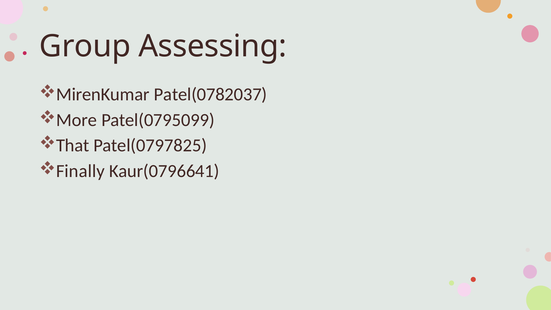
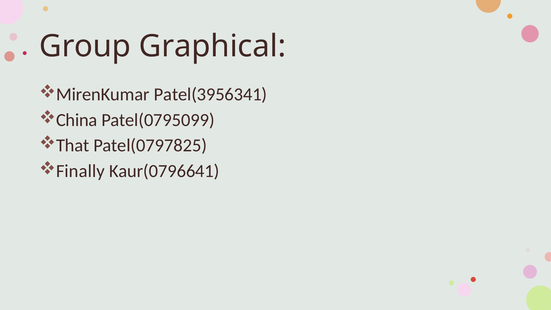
Assessing: Assessing -> Graphical (213, 46)
Patel(0782037: Patel(0782037 -> Patel(3956341 (211, 94)
More: More -> China (77, 120)
